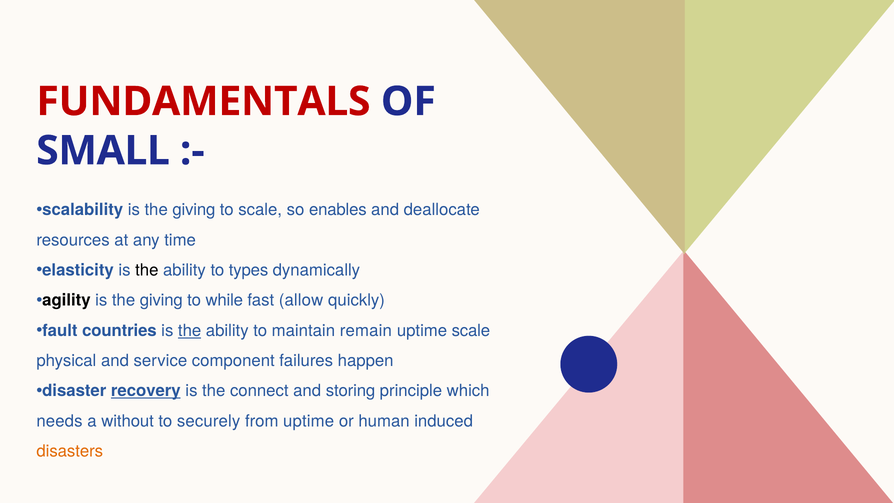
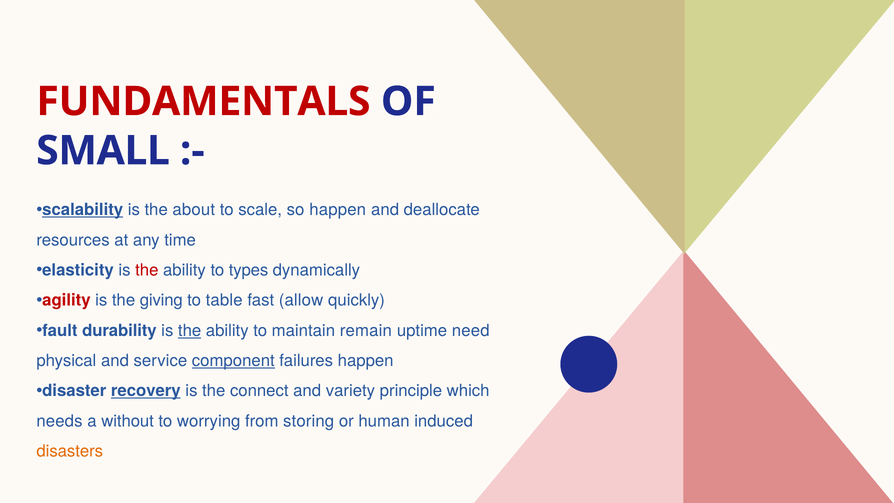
scalability underline: none -> present (83, 210)
giving: giving -> about (194, 210)
so enables: enables -> happen (338, 210)
the colour: black -> red (147, 270)
agility colour: black -> red (66, 300)
while: while -> table (224, 300)
countries: countries -> durability (119, 331)
uptime scale: scale -> need (471, 331)
component underline: none -> present (233, 361)
storing: storing -> variety (350, 391)
securely: securely -> worrying (209, 421)
from uptime: uptime -> storing (309, 421)
